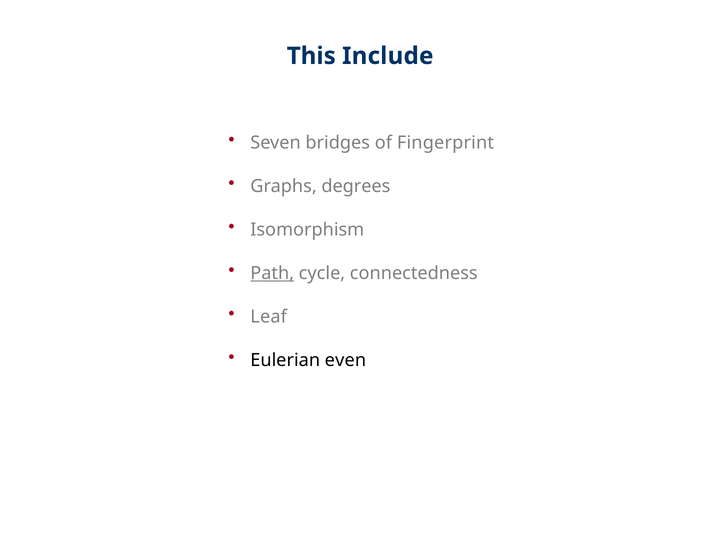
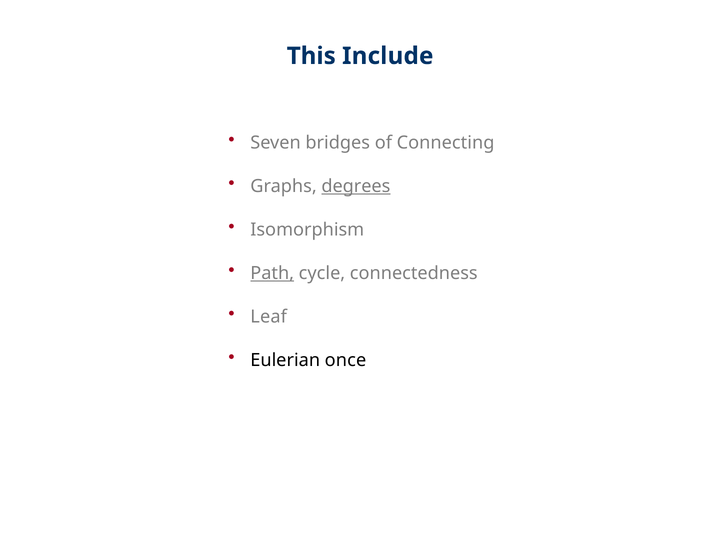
Fingerprint: Fingerprint -> Connecting (446, 143)
degrees underline: none -> present (356, 186)
even: even -> once (345, 361)
